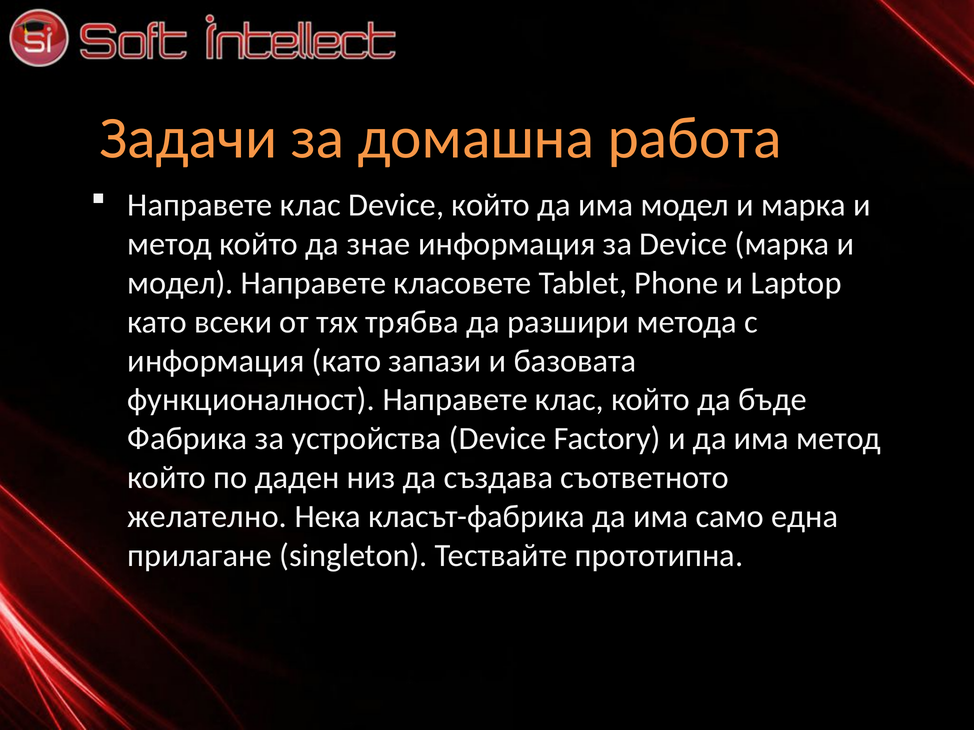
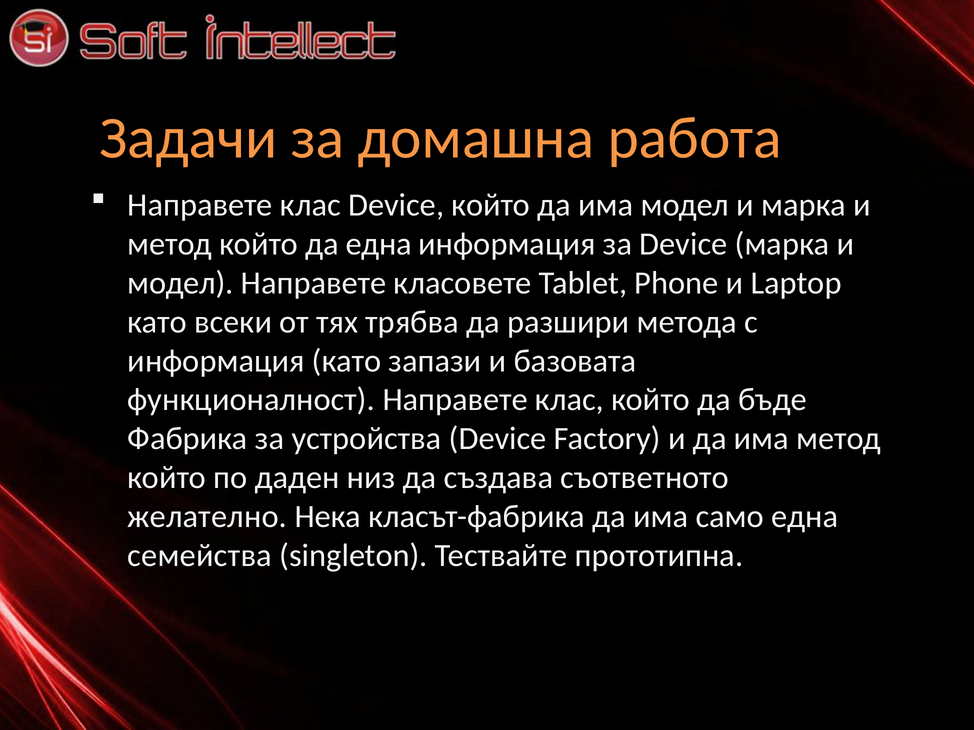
да знае: знае -> една (379, 244)
прилагане: прилагане -> семейства (200, 556)
